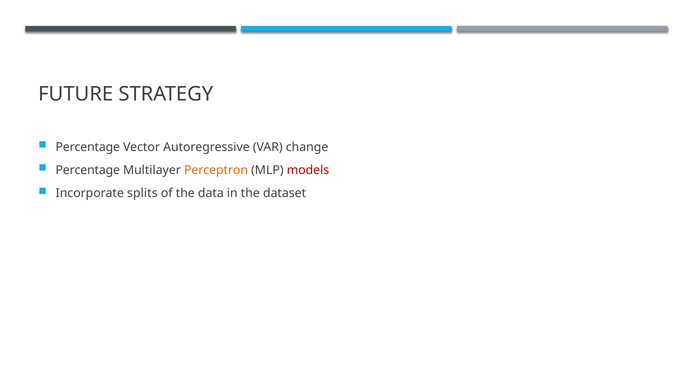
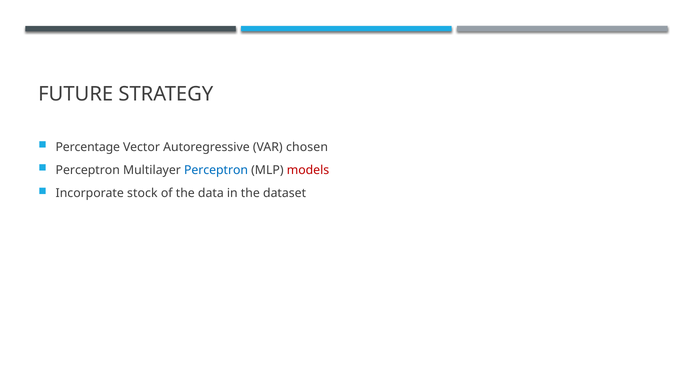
change: change -> chosen (307, 147)
Percentage: Percentage -> Perceptron (88, 170)
Perceptron colour: orange -> blue (216, 170)
splits: splits -> stock (142, 193)
